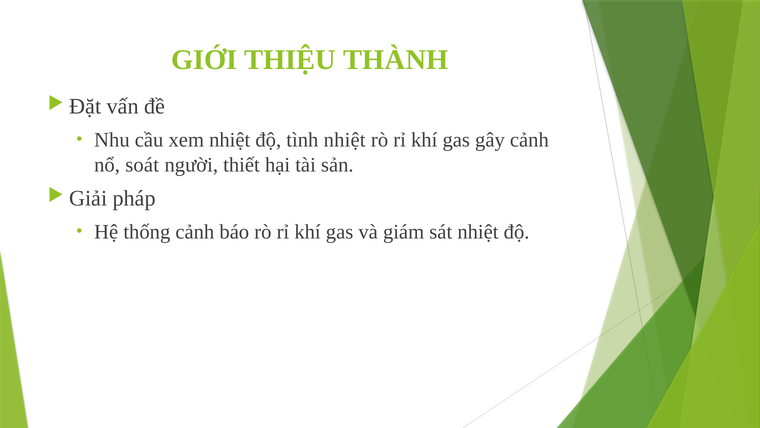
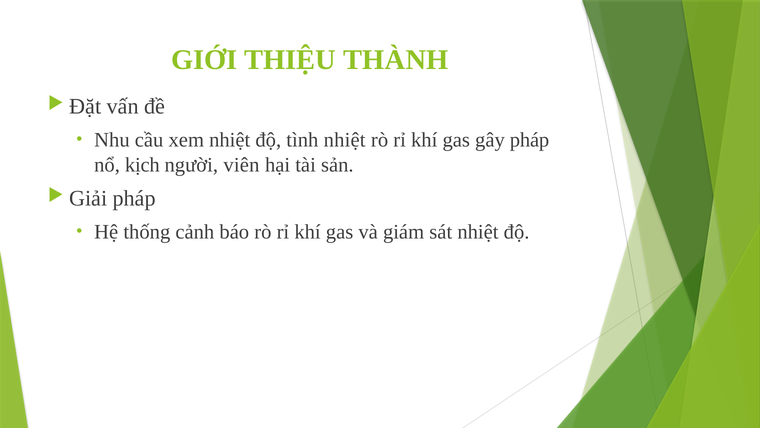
gây cảnh: cảnh -> pháp (530, 140)
soát: soát -> kịch (142, 165)
thiết: thiết -> viên (241, 165)
